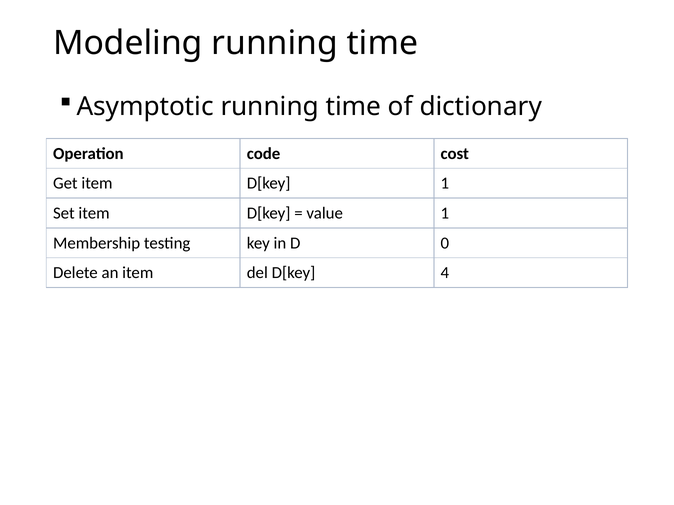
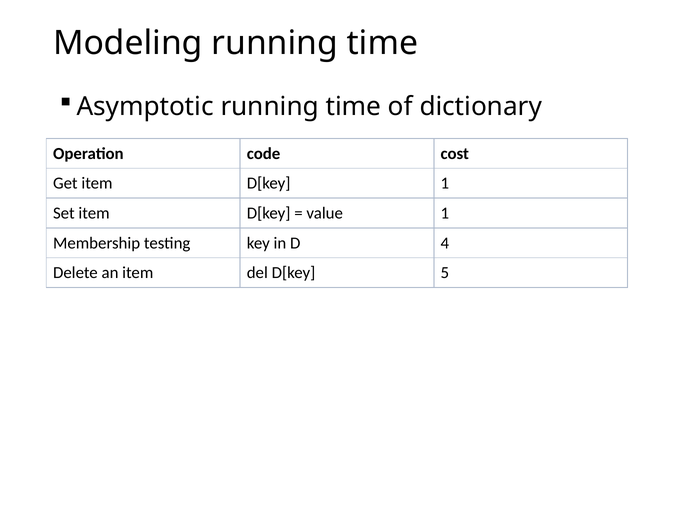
0: 0 -> 4 (445, 243)
4: 4 -> 5 (445, 273)
